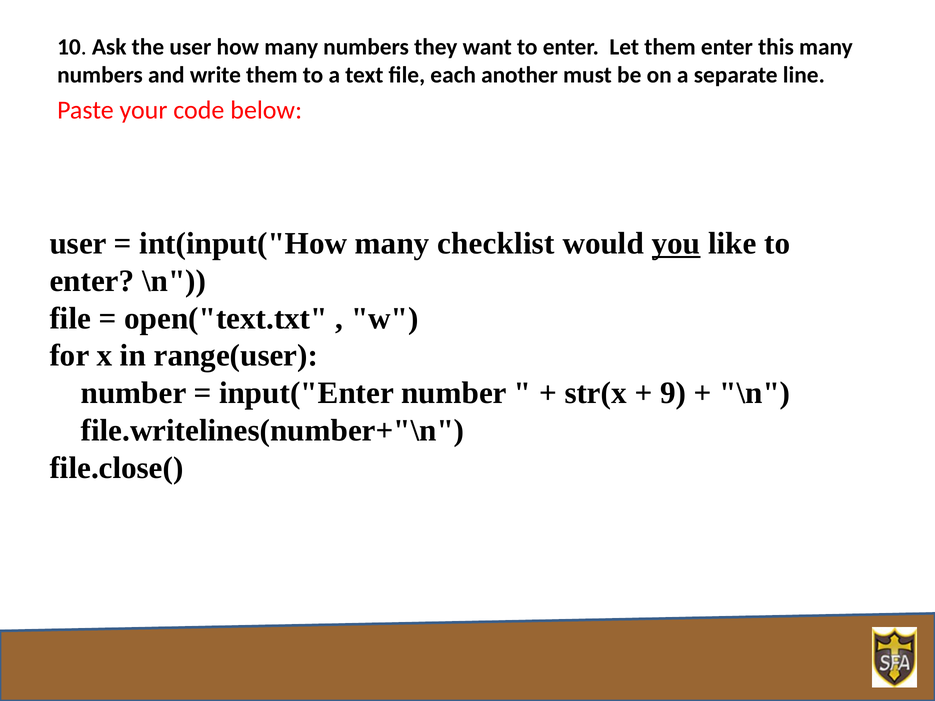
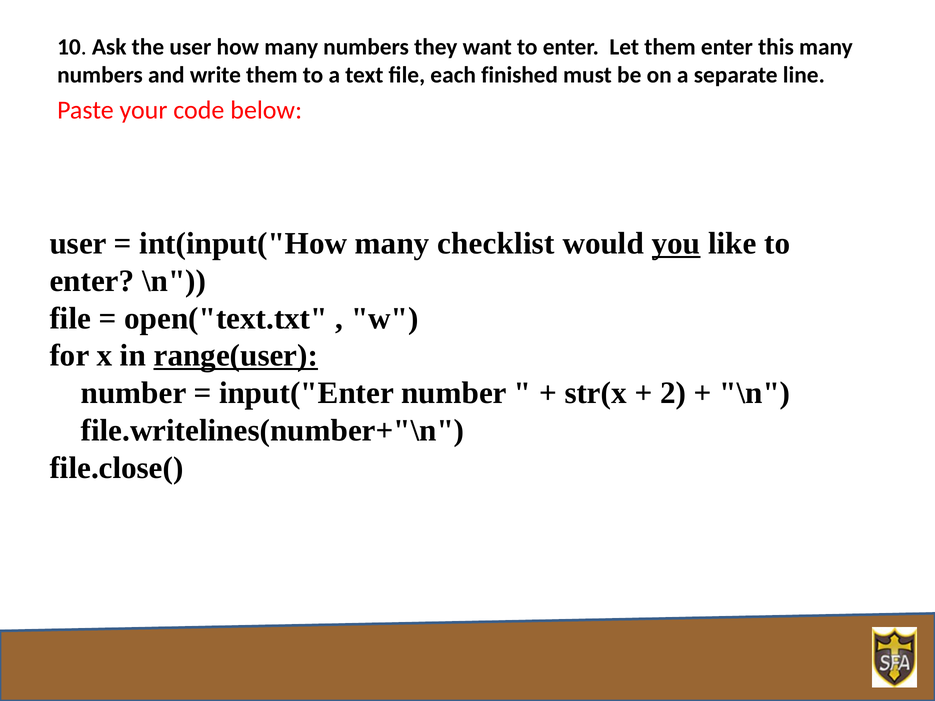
another: another -> finished (520, 75)
range(user underline: none -> present (236, 356)
9: 9 -> 2 (673, 393)
